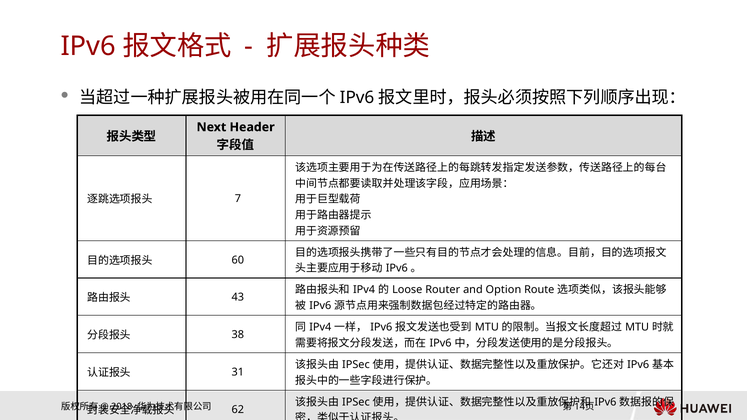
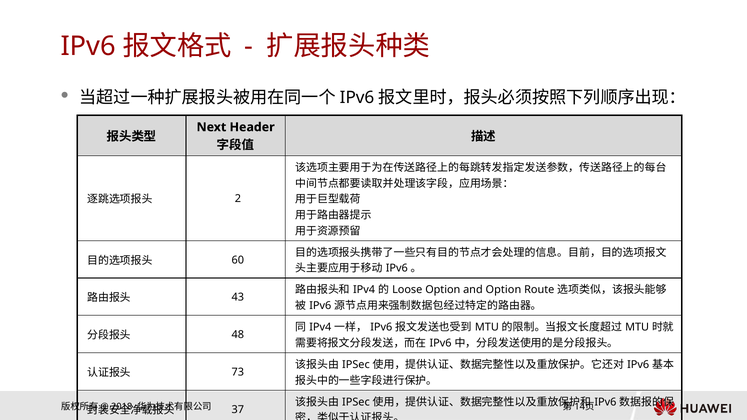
7: 7 -> 2 (238, 199)
Router: Router -> Option (443, 290)
38: 38 -> 48 (238, 335)
31: 31 -> 73 (238, 372)
62: 62 -> 37 (238, 410)
